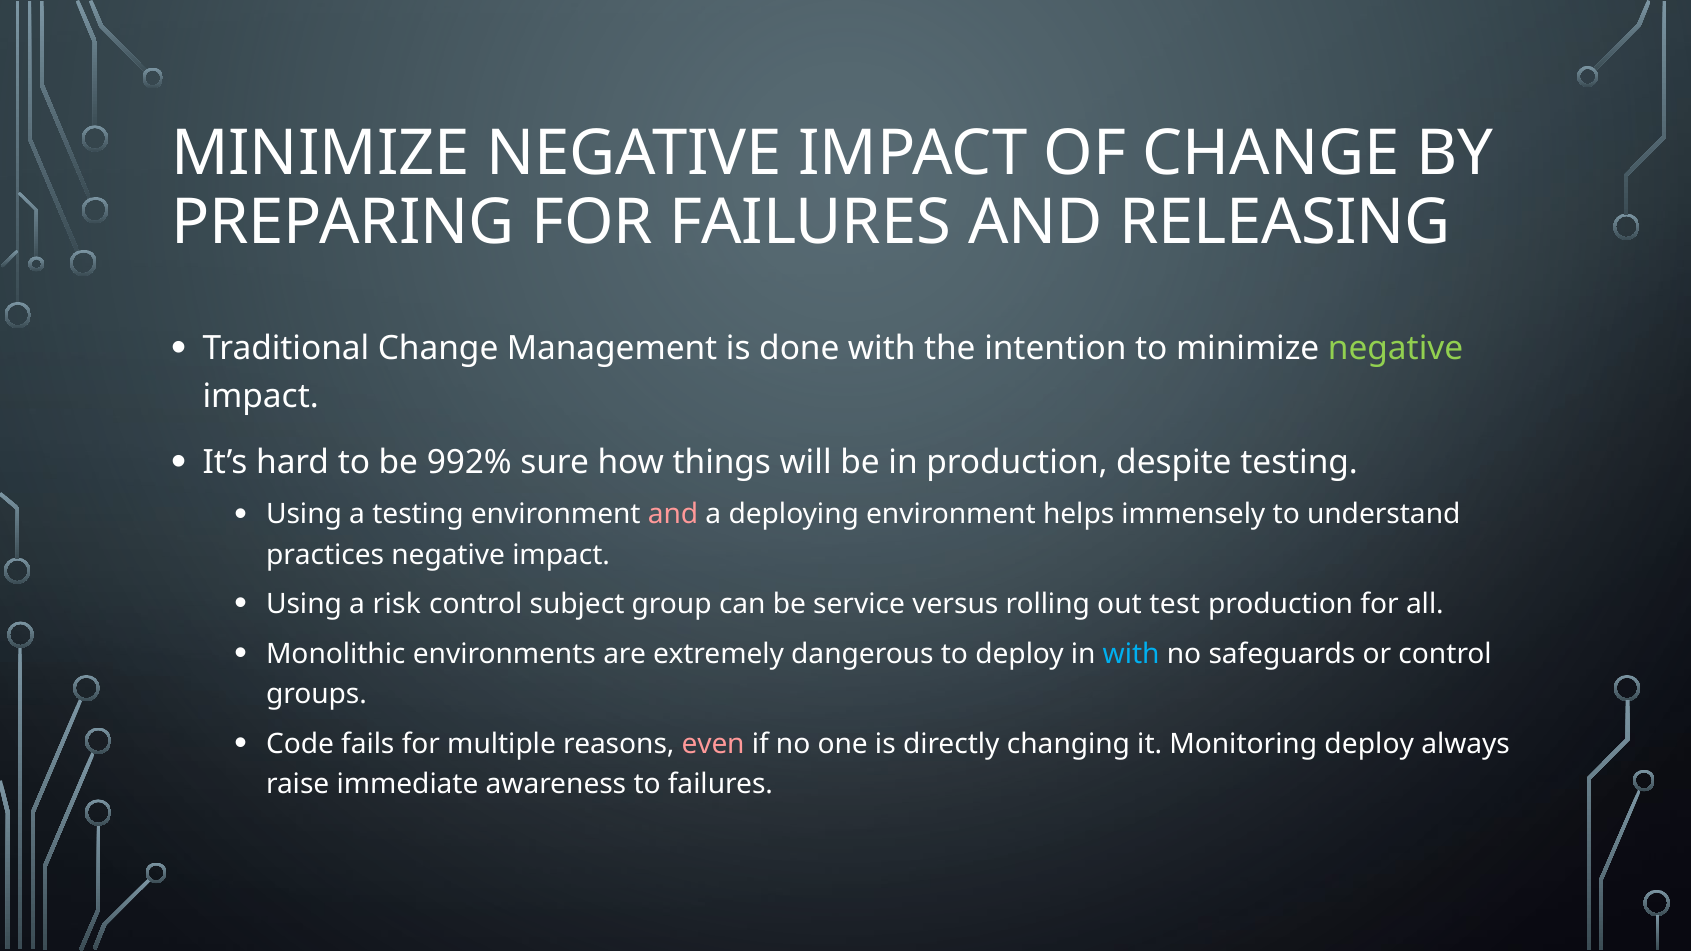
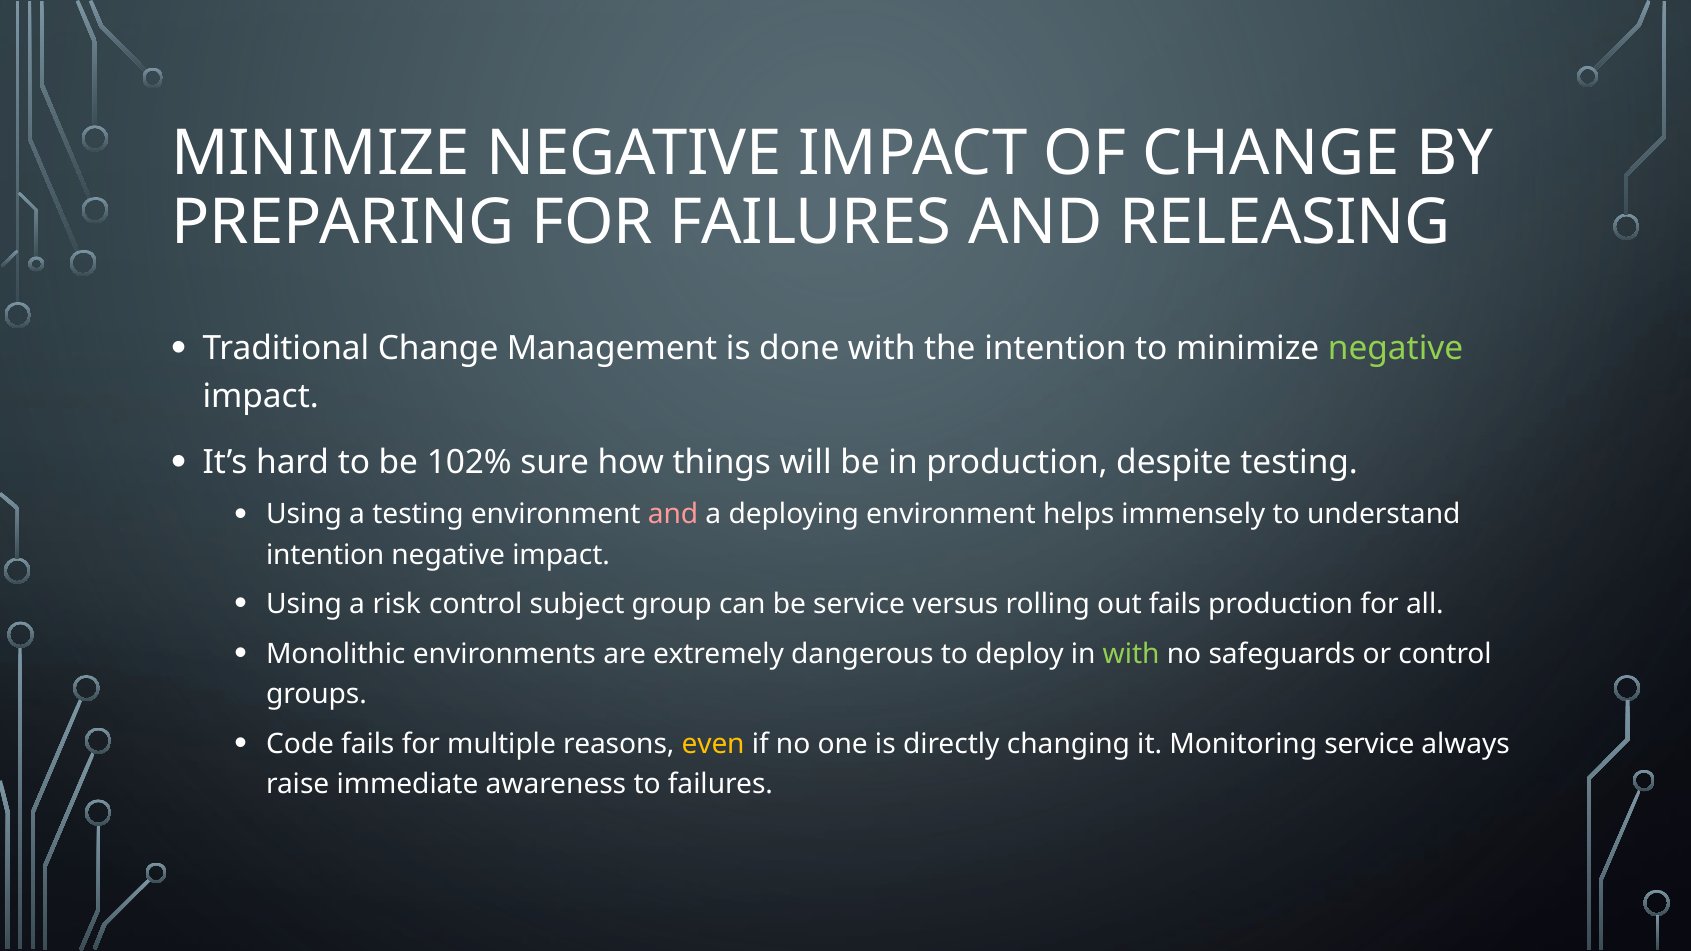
992%: 992% -> 102% (469, 463)
practices: practices -> intention (325, 555)
out test: test -> fails (1175, 605)
with colour: light blue -> light green (1131, 654)
even colour: pink -> yellow (713, 744)
Monitoring deploy: deploy -> service (1369, 744)
